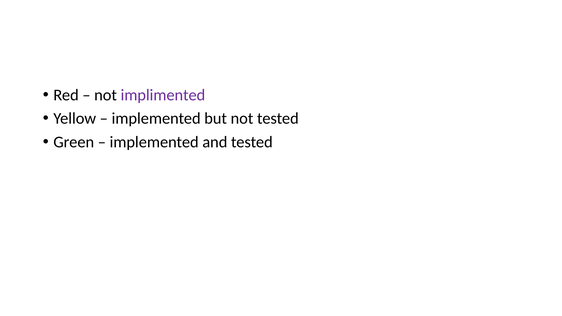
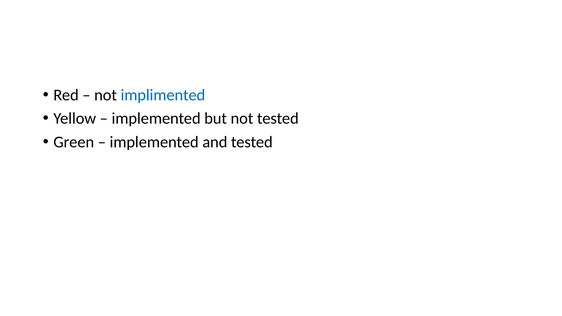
implimented colour: purple -> blue (163, 95)
